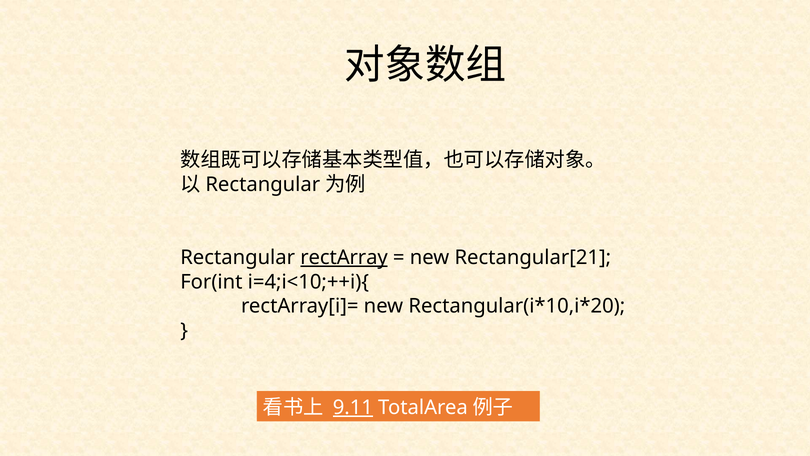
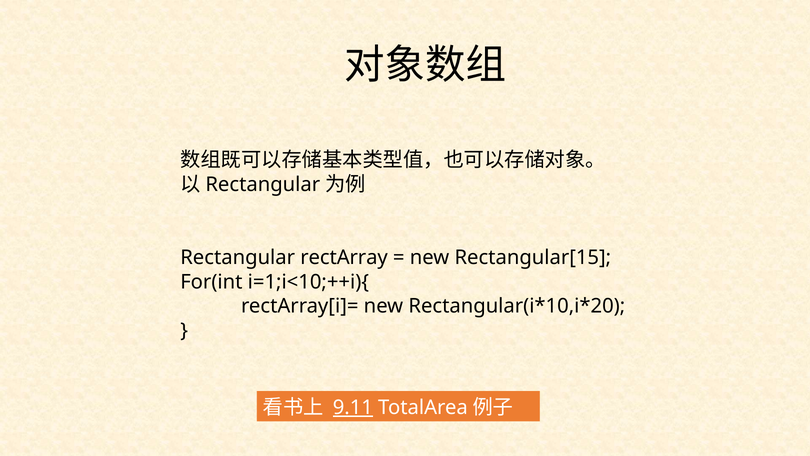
rectArray underline: present -> none (344, 257)
Rectangular[21: Rectangular[21 -> Rectangular[15 (533, 257)
i=4;i<10;++i){: i=4;i<10;++i){ -> i=1;i<10;++i){ (308, 282)
